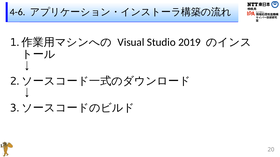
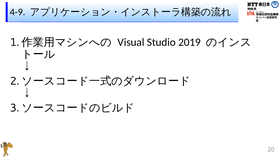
4-6: 4-6 -> 4-9 (18, 12)
